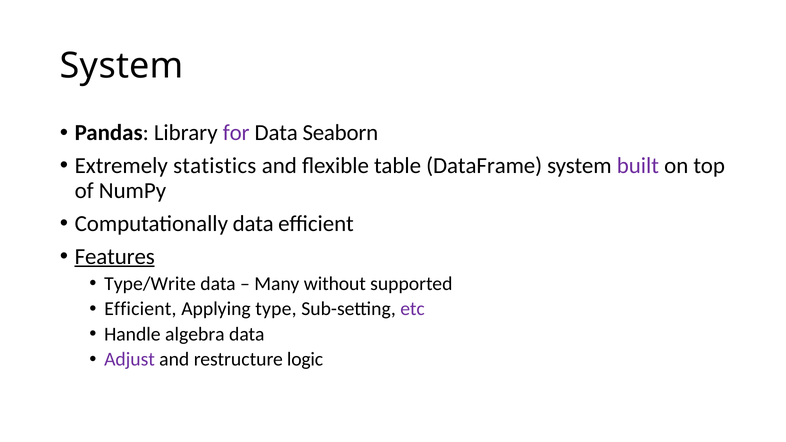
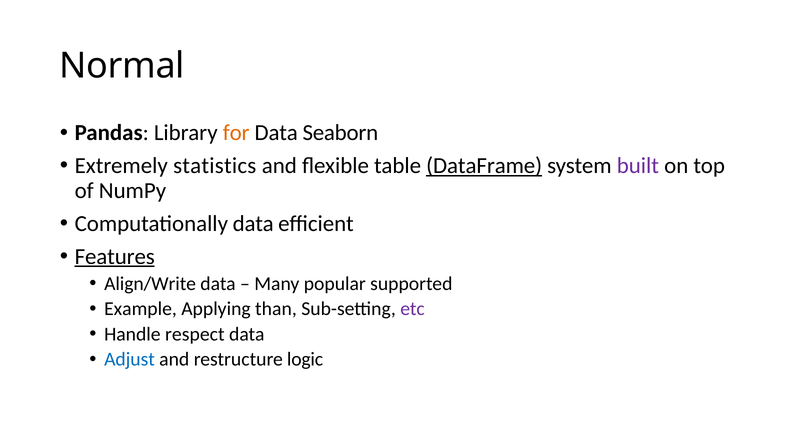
System: System -> Normal (122, 66)
for colour: purple -> orange (236, 133)
DataFrame underline: none -> present (484, 166)
Type/Write: Type/Write -> Align/Write (150, 284)
without: without -> popular (335, 284)
Efficient: Efficient -> Example (140, 309)
type: type -> than (276, 309)
algebra: algebra -> respect (195, 334)
Adjust colour: purple -> blue (129, 360)
